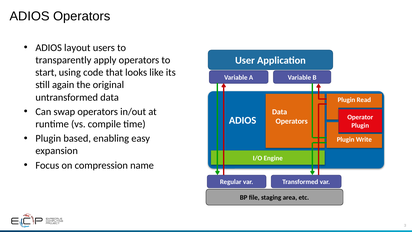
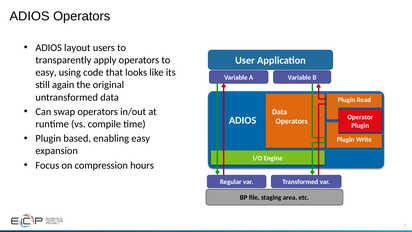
start: start -> easy (46, 72)
name: name -> hours (142, 165)
